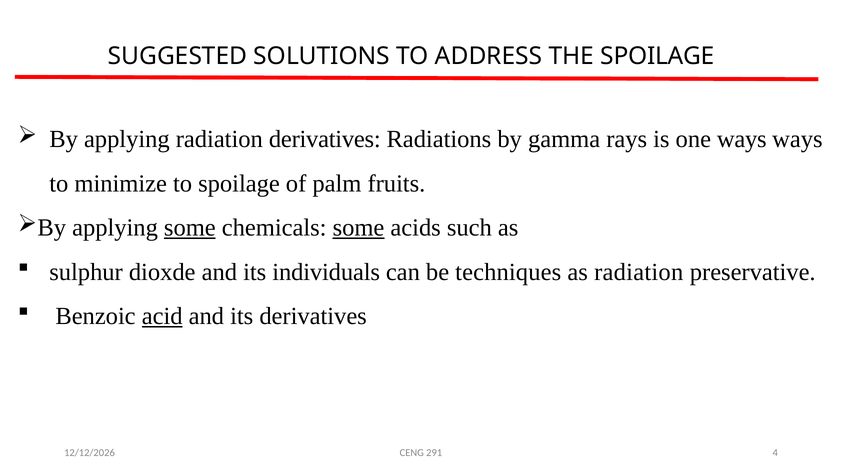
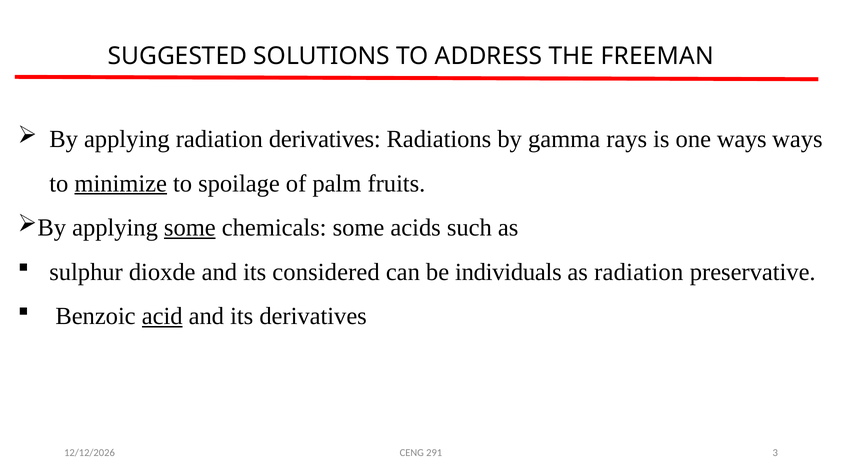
THE SPOILAGE: SPOILAGE -> FREEMAN (657, 56)
minimize underline: none -> present (121, 183)
some underline: present -> none (359, 227)
individuals: individuals -> considered (326, 272)
techniques: techniques -> individuals (508, 272)
4: 4 -> 3 (775, 452)
